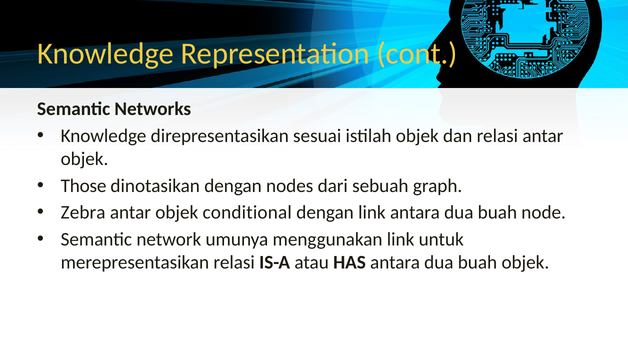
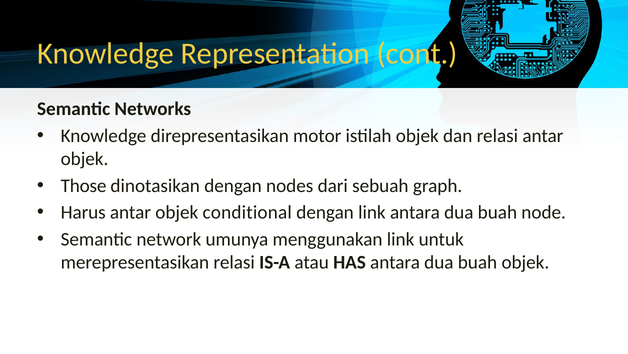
sesuai: sesuai -> motor (317, 136)
Zebra: Zebra -> Harus (83, 212)
